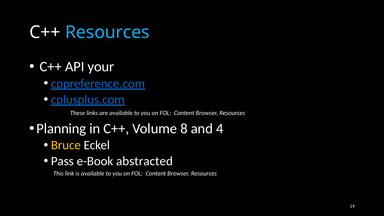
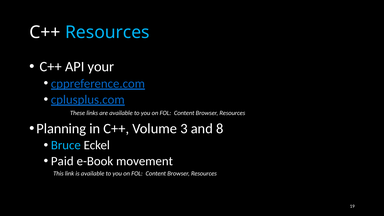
8: 8 -> 3 (184, 129)
4: 4 -> 8 (220, 129)
Bruce colour: yellow -> light blue (66, 145)
Pass: Pass -> Paid (62, 161)
abstracted: abstracted -> movement (145, 161)
